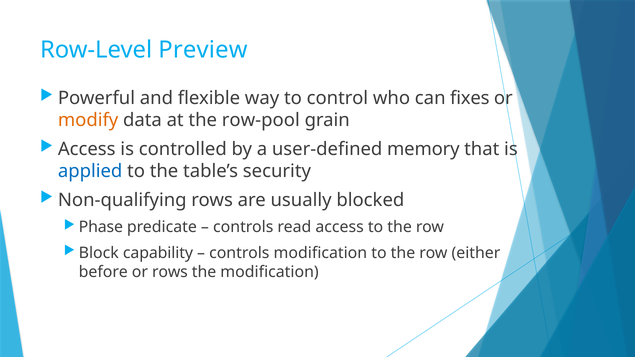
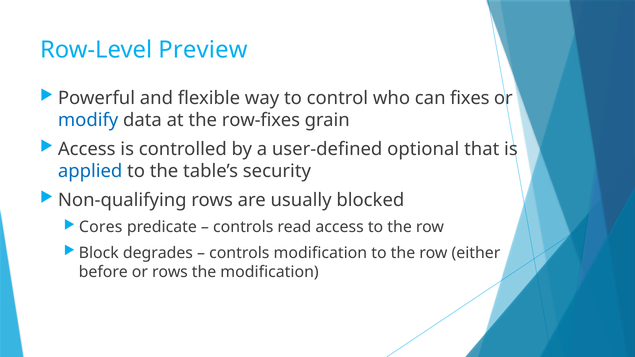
modify colour: orange -> blue (88, 120)
row-pool: row-pool -> row-fixes (261, 120)
memory: memory -> optional (423, 149)
Phase: Phase -> Cores (101, 227)
capability: capability -> degrades (158, 253)
